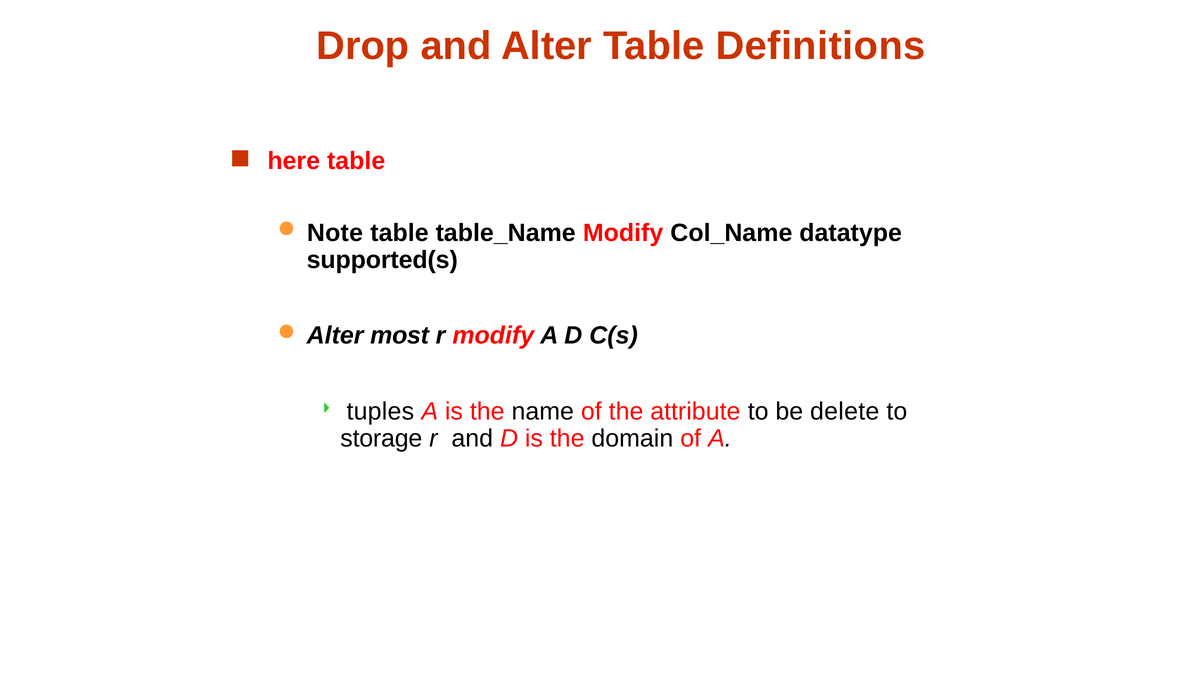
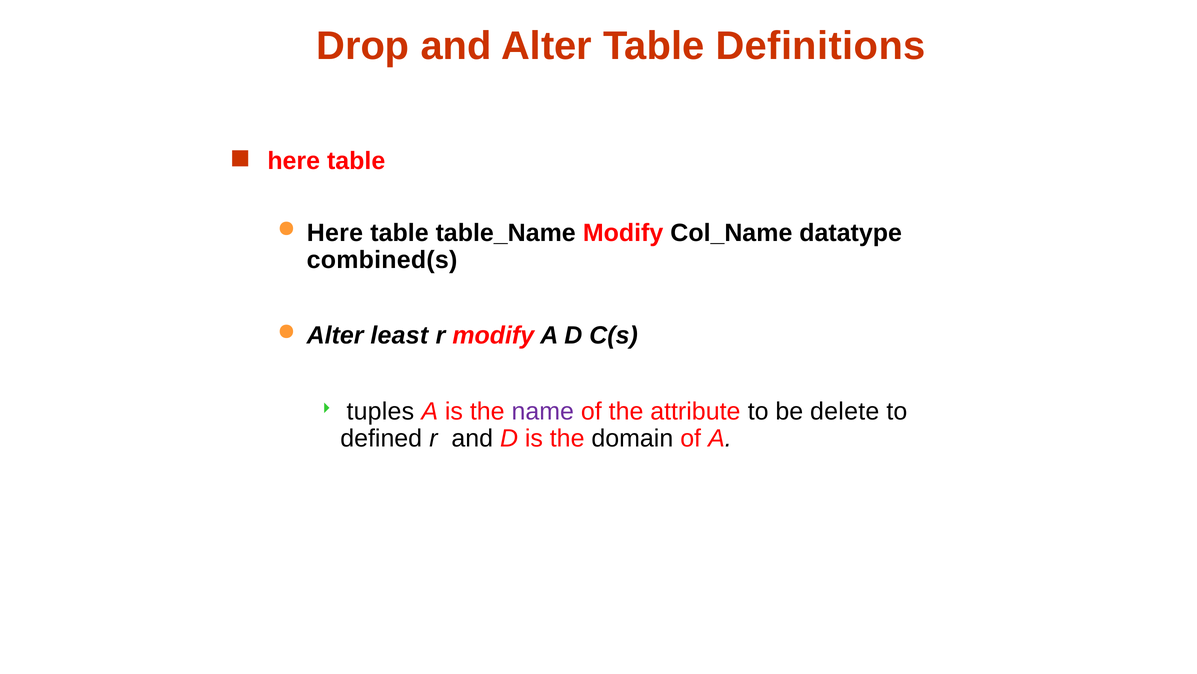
Note: Note -> Here (335, 233)
supported(s: supported(s -> combined(s (382, 260)
most: most -> least (399, 335)
name colour: black -> purple (543, 411)
storage: storage -> defined (381, 438)
